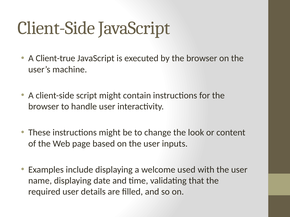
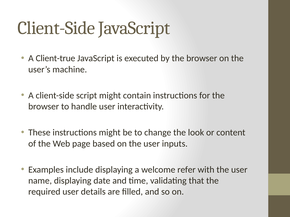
used: used -> refer (187, 170)
